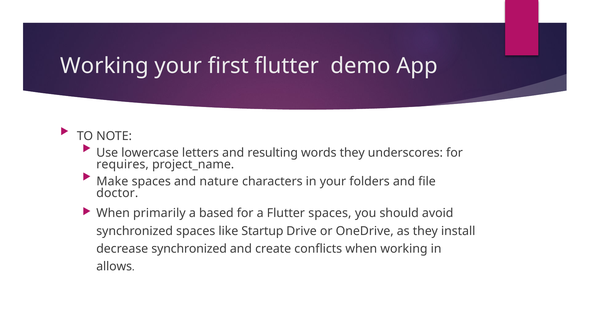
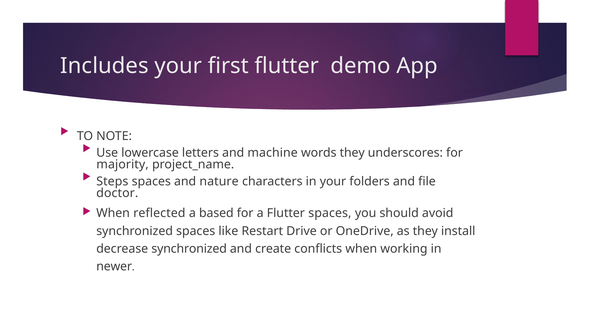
Working: Working -> Includes (105, 66)
resulting: resulting -> machine (273, 153)
requires: requires -> majority (123, 164)
Make: Make -> Steps (112, 181)
primarily: primarily -> reflected (159, 213)
Startup: Startup -> Restart (262, 231)
allows: allows -> newer (114, 266)
